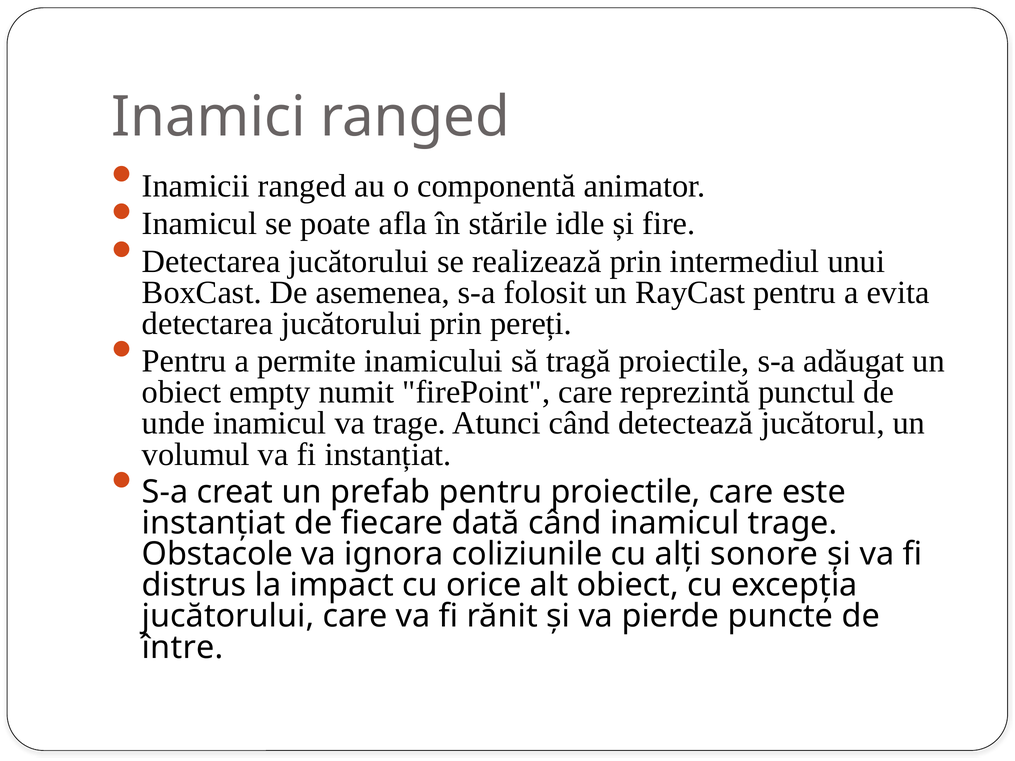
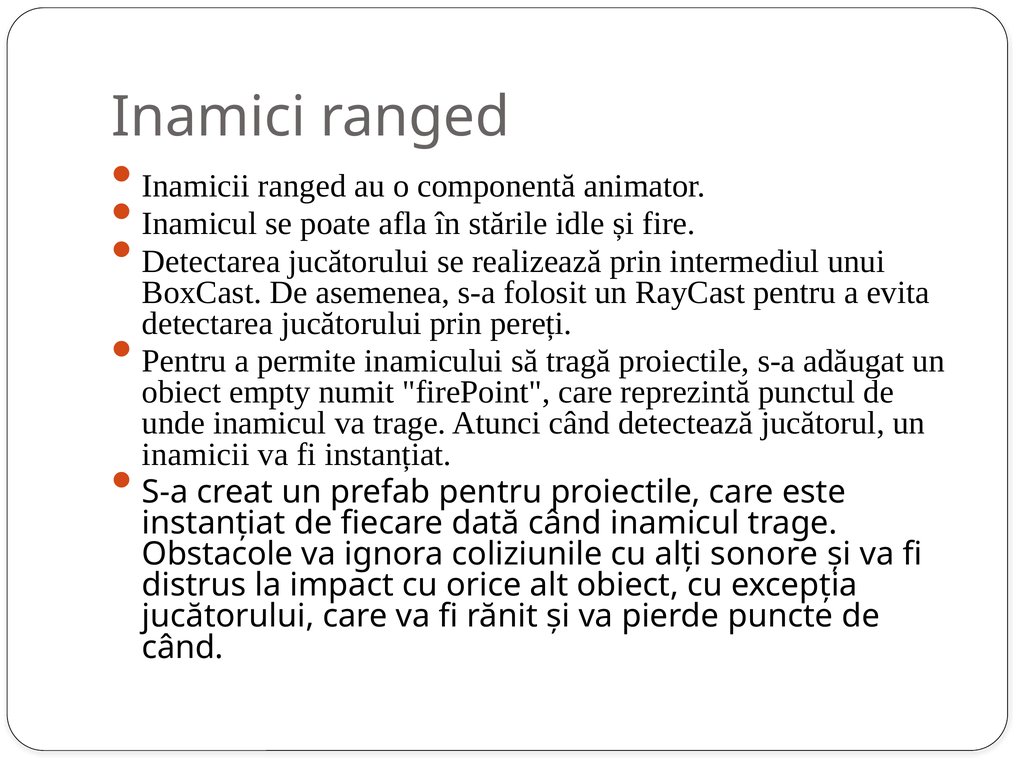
volumul: volumul -> inamicii (196, 454)
între: între -> când (183, 648)
